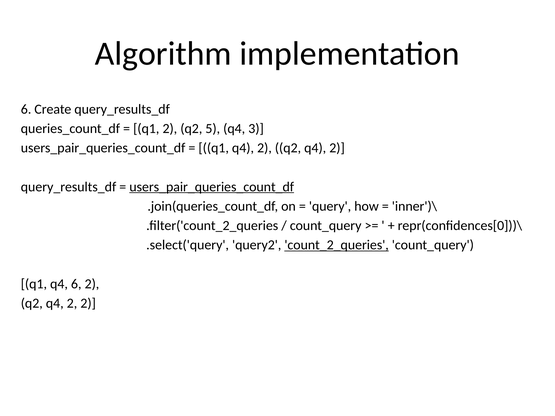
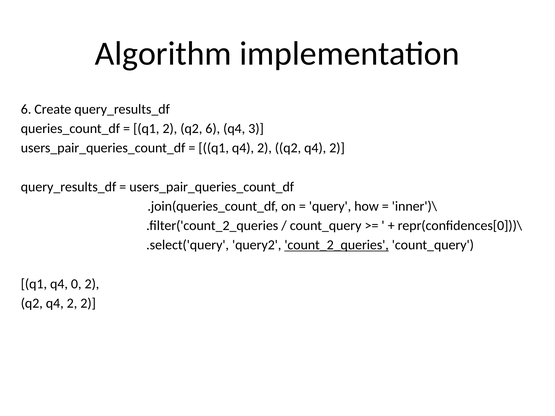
q2 5: 5 -> 6 (213, 129)
users_pair_queries_count_df underline: present -> none (212, 187)
q4 6: 6 -> 0 (76, 284)
